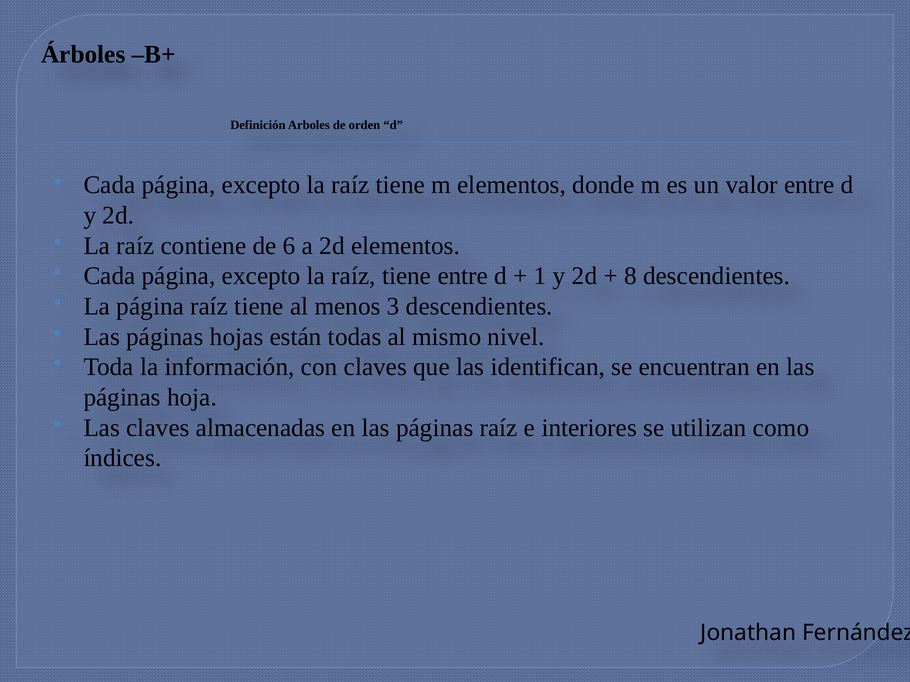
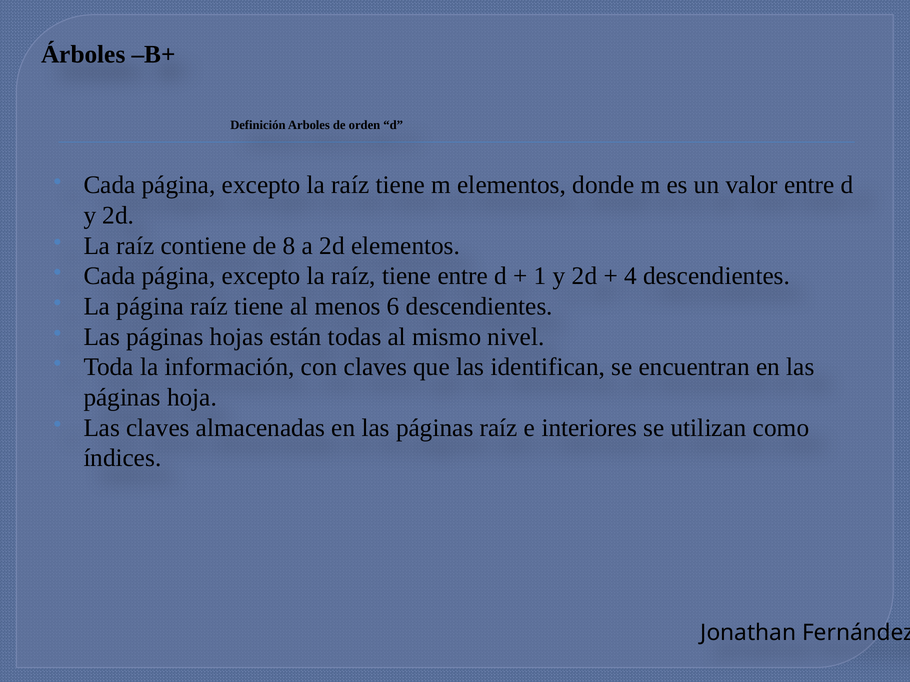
6: 6 -> 8 (289, 246)
8: 8 -> 4 (630, 276)
3: 3 -> 6 (393, 307)
